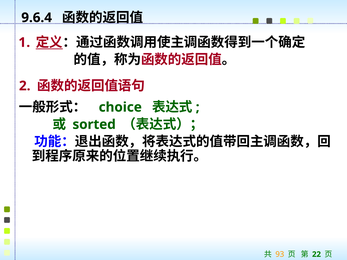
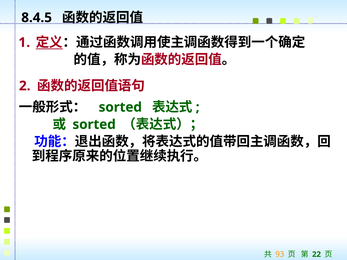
9.6.4: 9.6.4 -> 8.4.5 (37, 18)
choice: choice -> sorted (120, 107)
